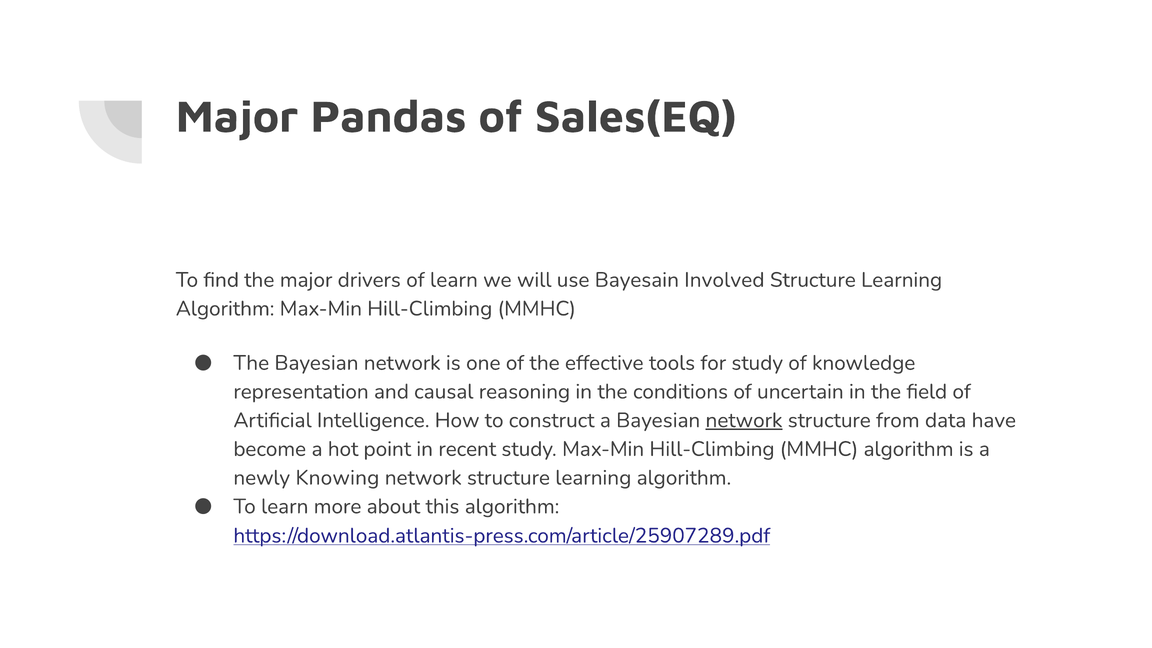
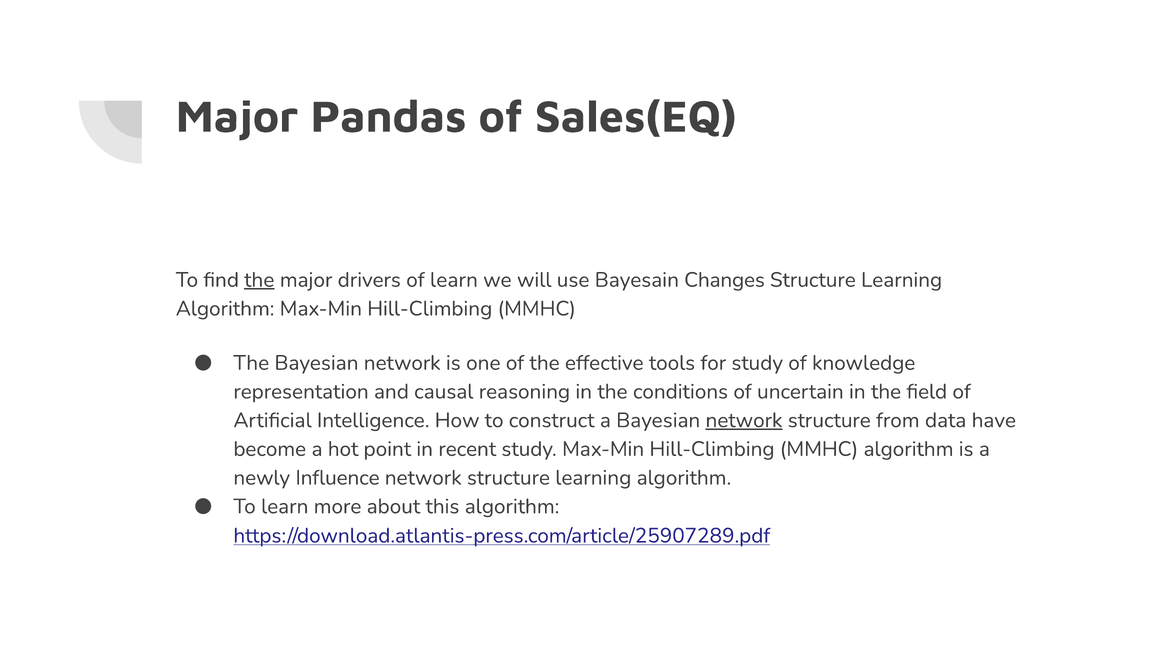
the underline: none -> present (259, 280)
Involved: Involved -> Changes (725, 280)
Knowing: Knowing -> Influence (338, 478)
